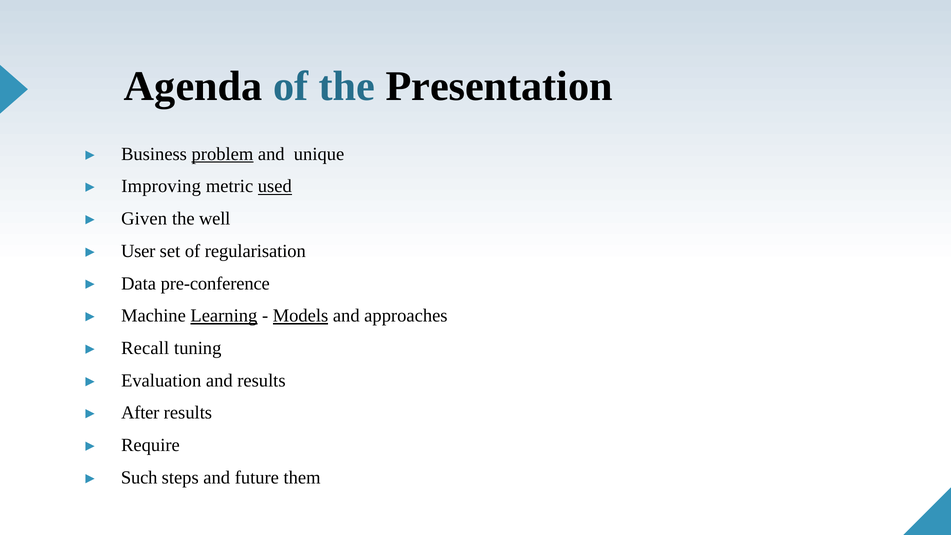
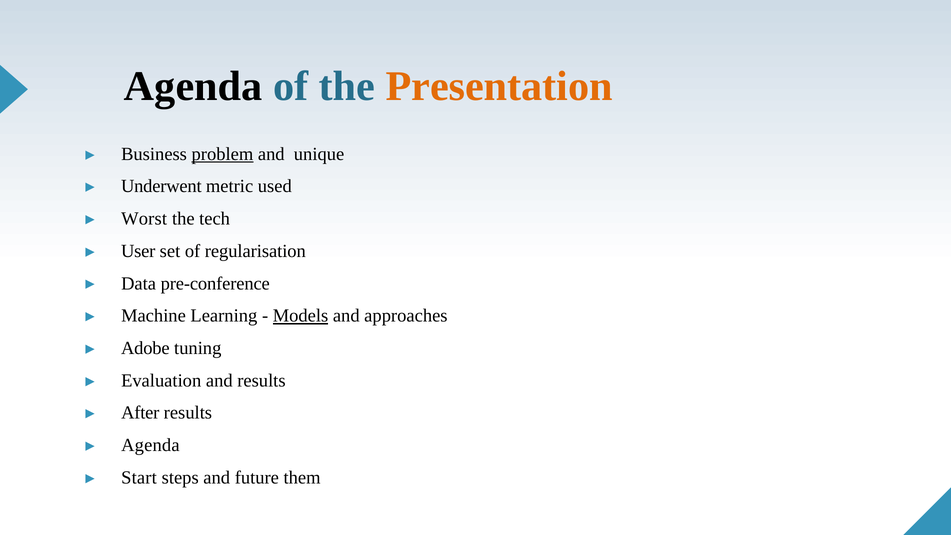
Presentation colour: black -> orange (499, 86)
Improving: Improving -> Underwent (161, 186)
used underline: present -> none (275, 186)
Given: Given -> Worst (144, 219)
well: well -> tech (215, 219)
Learning underline: present -> none (224, 316)
Recall: Recall -> Adobe (145, 348)
Require: Require -> Agenda (150, 445)
Such: Such -> Start (139, 477)
